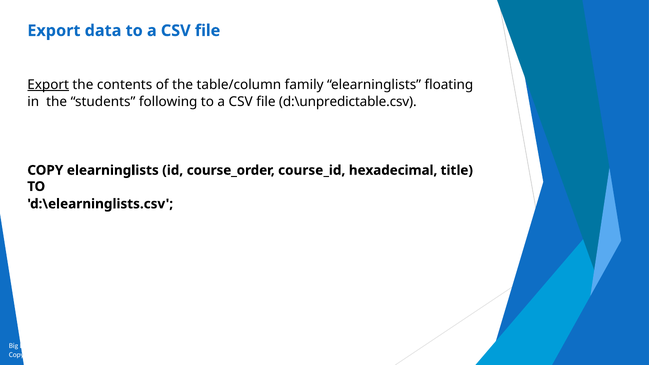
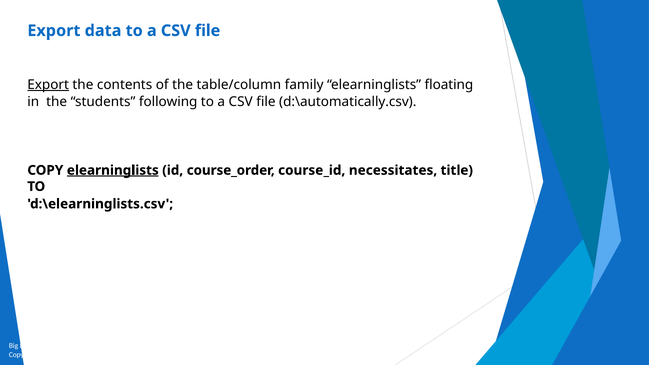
d:\unpredictable.csv: d:\unpredictable.csv -> d:\automatically.csv (348, 102)
elearninglists underline: none -> present (113, 170)
hexadecimal: hexadecimal -> necessitates (393, 170)
